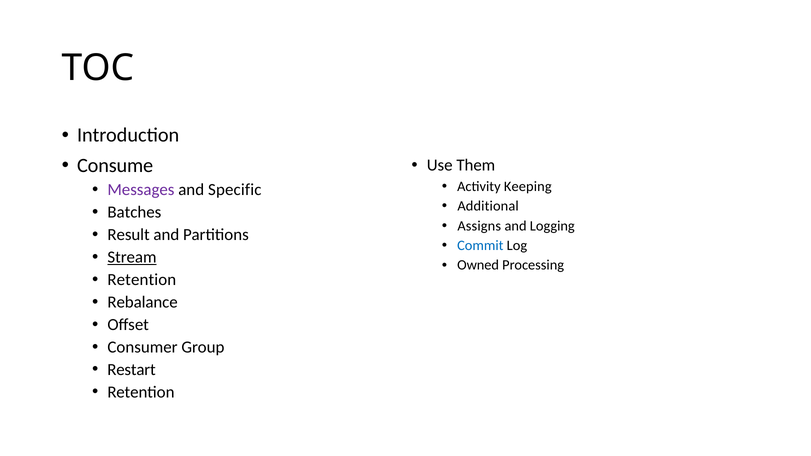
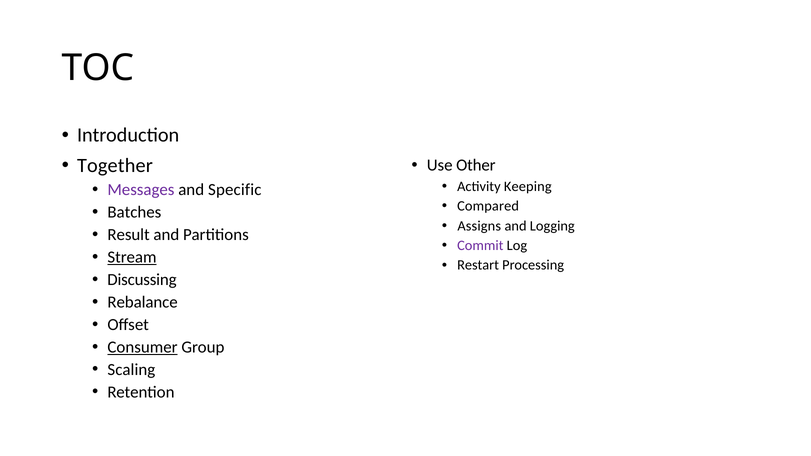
Consume: Consume -> Together (115, 166)
Them: Them -> Other (476, 165)
Additional: Additional -> Compared (488, 206)
Commit colour: blue -> purple (480, 246)
Owned: Owned -> Restart (478, 265)
Retention: Retention -> Discussing (142, 280)
Consumer underline: none -> present (143, 347)
Restart: Restart -> Scaling (131, 370)
